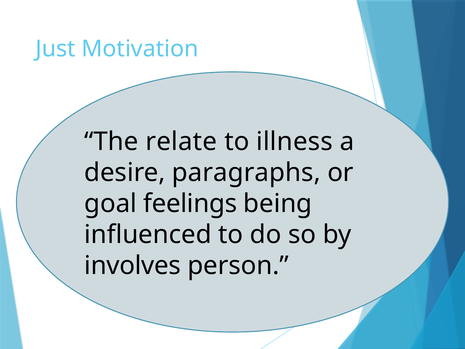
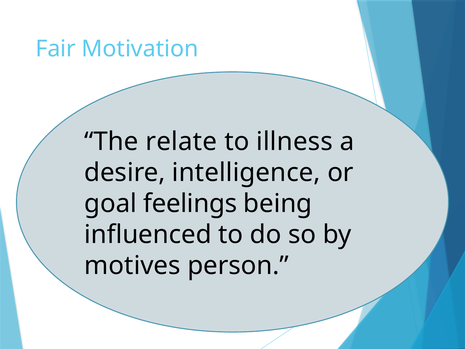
Just: Just -> Fair (56, 49)
paragraphs: paragraphs -> intelligence (246, 173)
involves: involves -> motives (132, 266)
